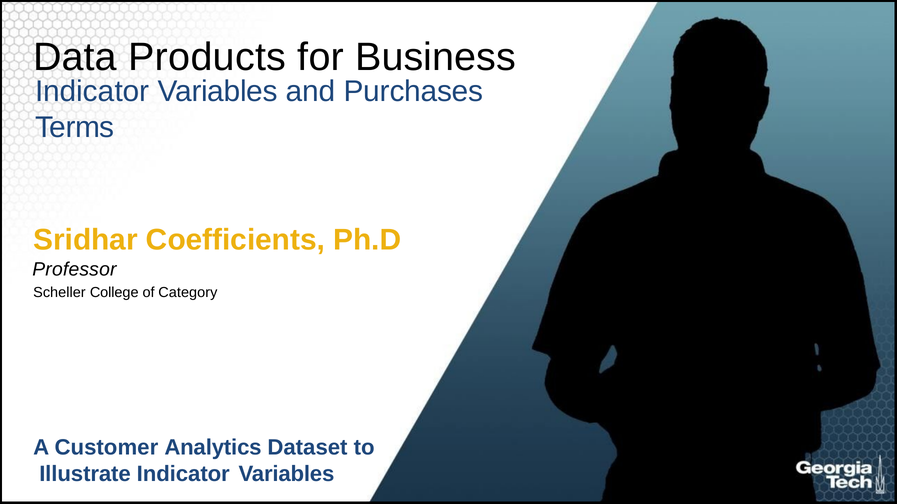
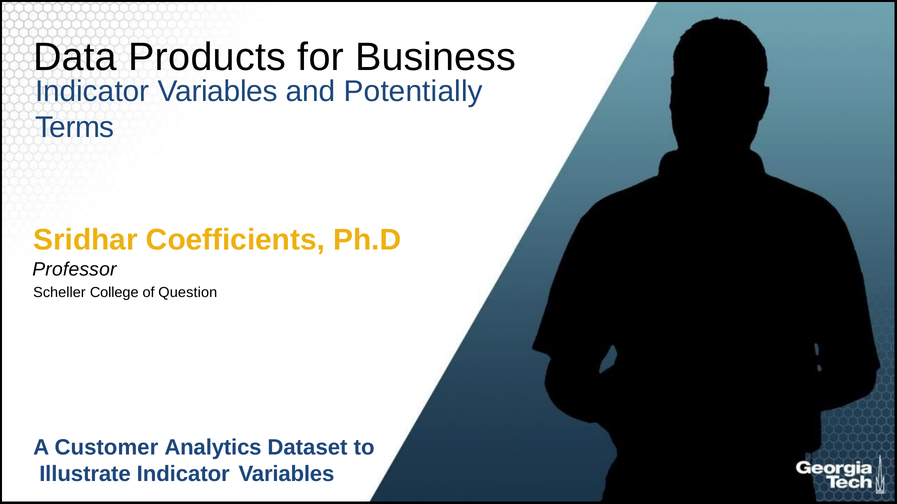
Purchases: Purchases -> Potentially (413, 92)
Category: Category -> Question (188, 293)
